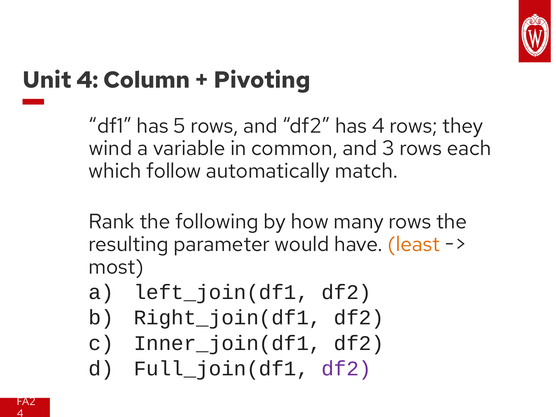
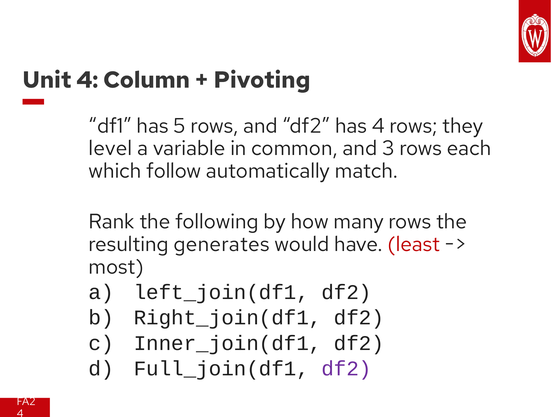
wind: wind -> level (110, 148)
parameter: parameter -> generates (222, 244)
least colour: orange -> red (414, 244)
